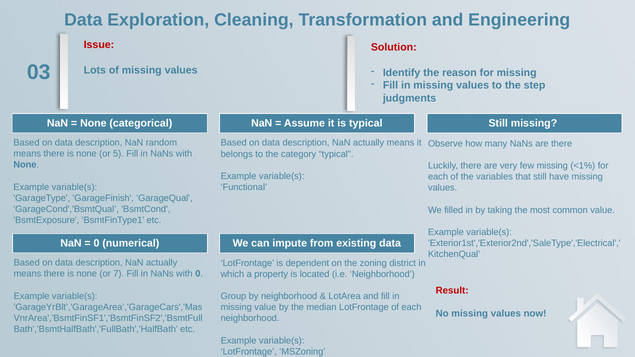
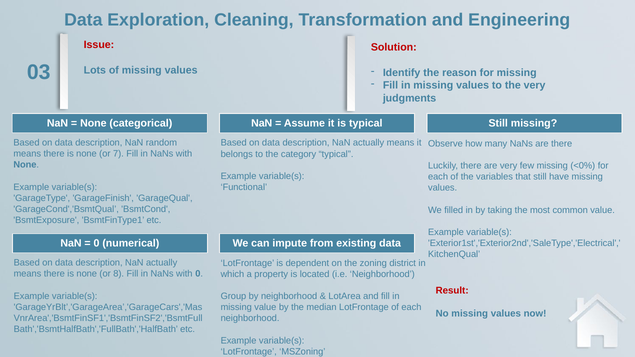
the step: step -> very (535, 86)
5: 5 -> 7 (118, 154)
<1%: <1% -> <0% (583, 166)
7: 7 -> 8 (119, 274)
